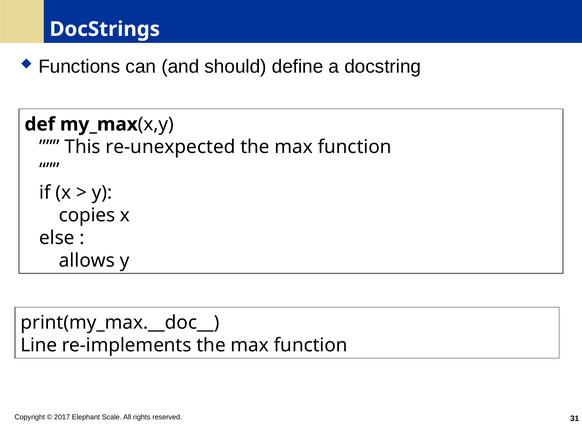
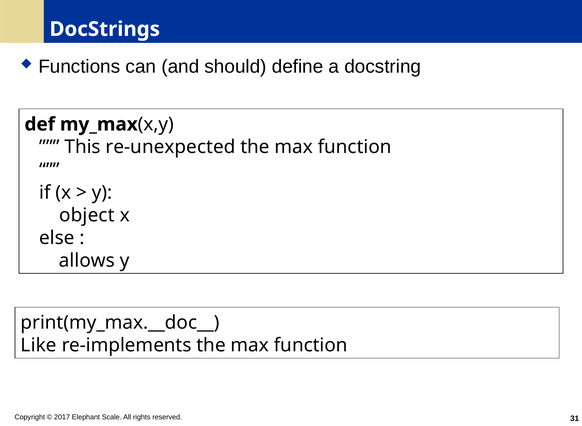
copies: copies -> object (87, 215)
Line: Line -> Like (39, 345)
